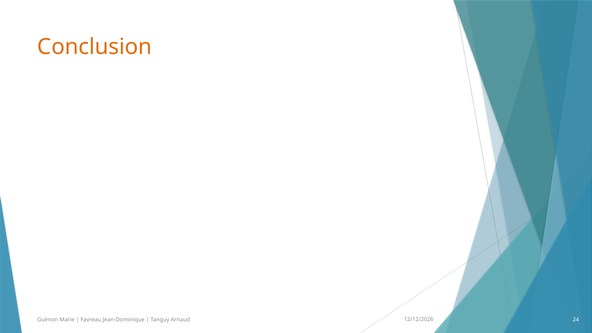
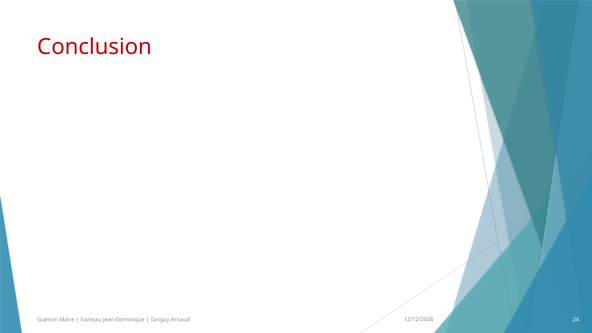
Conclusion colour: orange -> red (95, 47)
